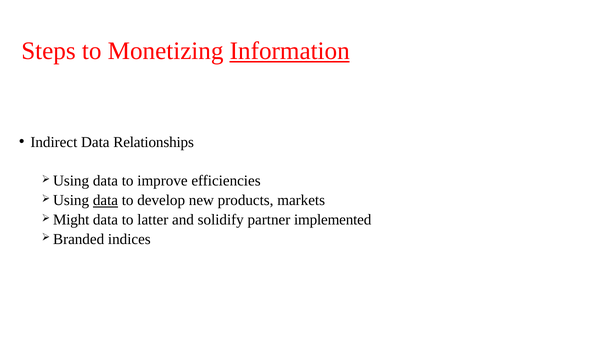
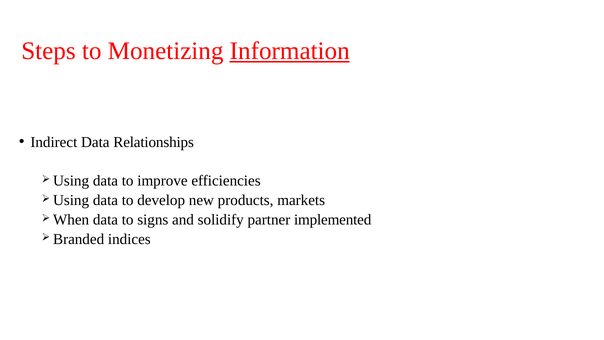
data underline: present -> none (105, 200)
Might: Might -> When (71, 220)
latter: latter -> signs (153, 220)
